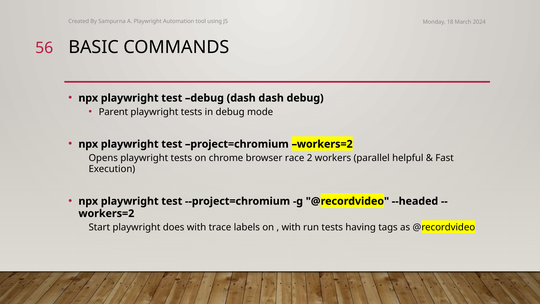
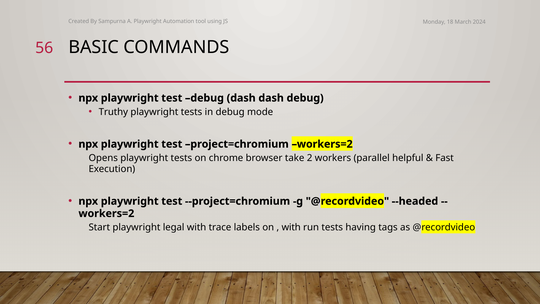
Parent: Parent -> Truthy (113, 112)
race: race -> take (295, 158)
does: does -> legal (174, 227)
